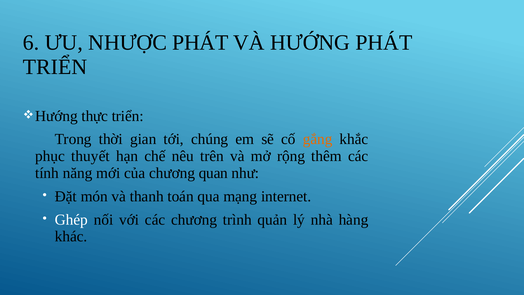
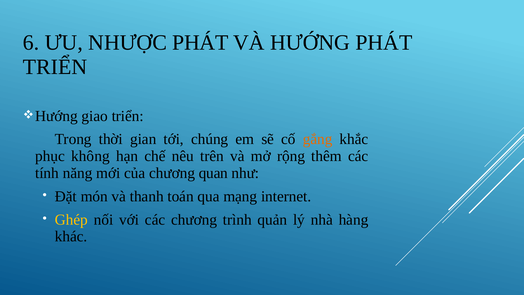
thực: thực -> giao (95, 116)
thuyết: thuyết -> không (90, 156)
Ghép colour: white -> yellow (71, 219)
